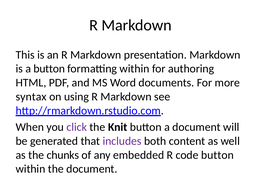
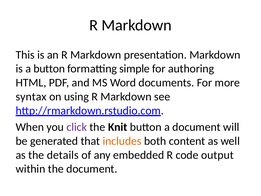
formatting within: within -> simple (135, 69)
includes colour: purple -> orange (122, 141)
chunks: chunks -> details (63, 155)
code button: button -> output (217, 155)
